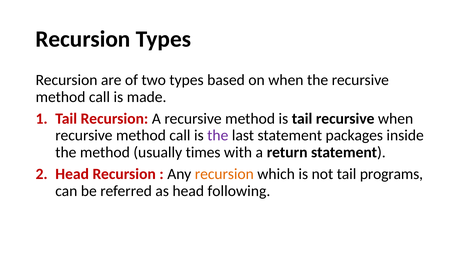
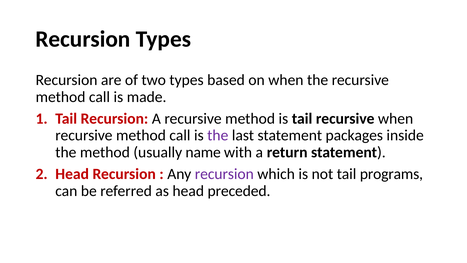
times: times -> name (203, 152)
recursion colour: orange -> purple (224, 174)
following: following -> preceded (239, 191)
